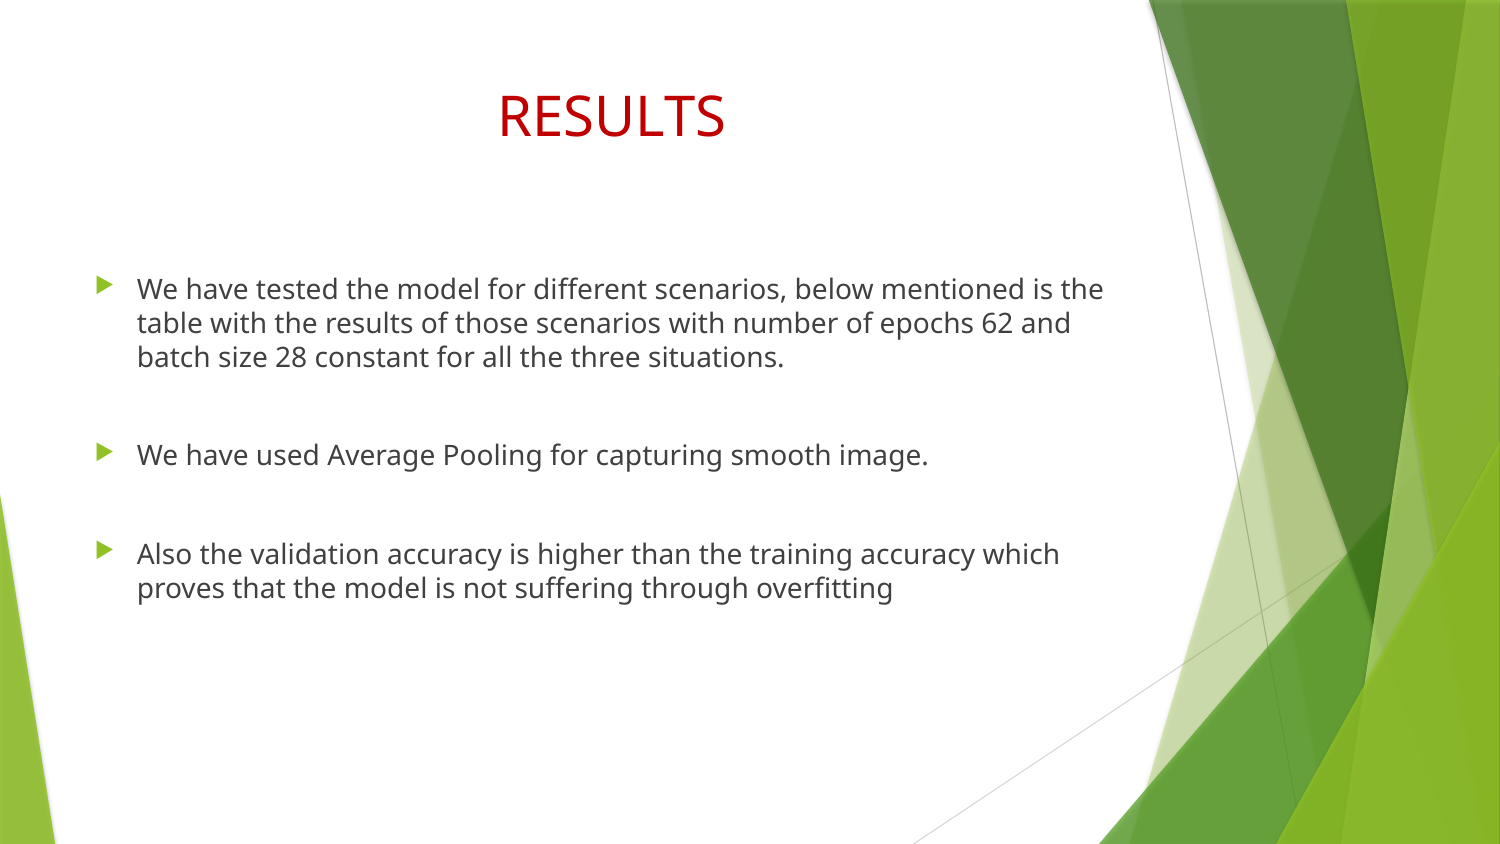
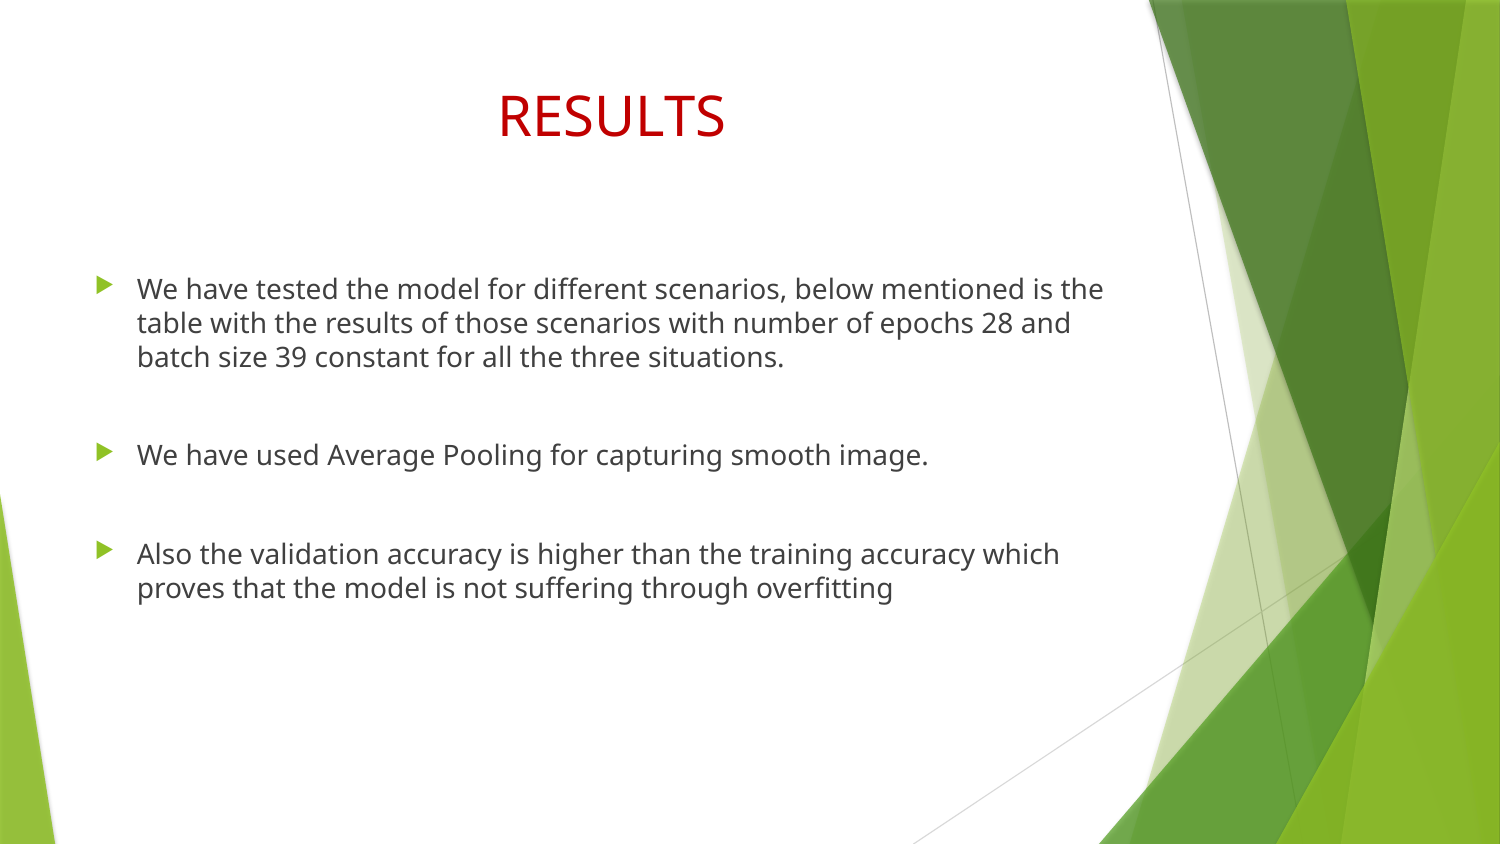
62: 62 -> 28 (997, 324)
28: 28 -> 39 (291, 358)
